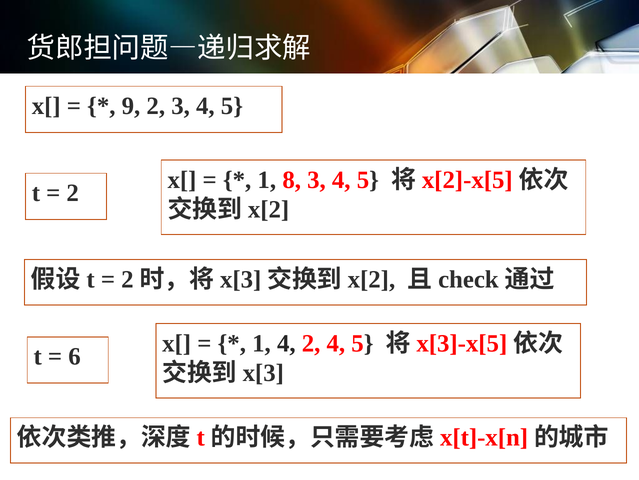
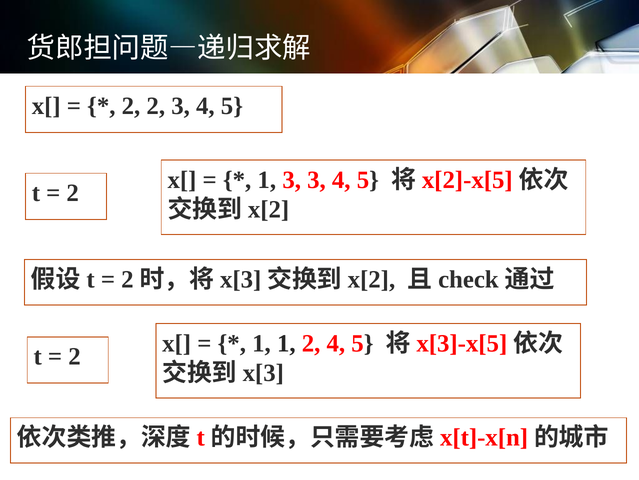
9: 9 -> 2 (131, 106)
1 8: 8 -> 3 (292, 180)
1 4: 4 -> 1 (286, 343)
6: 6 -> 2 (74, 356)
